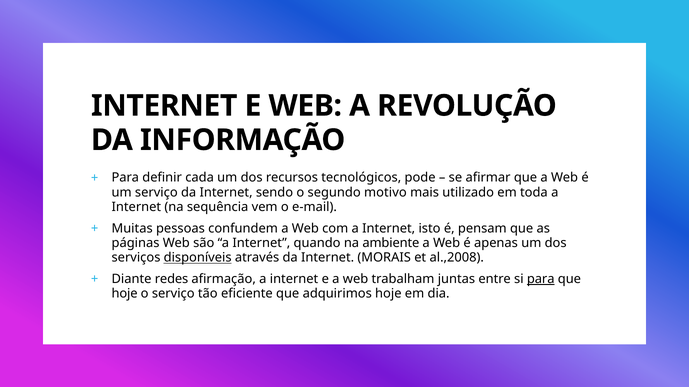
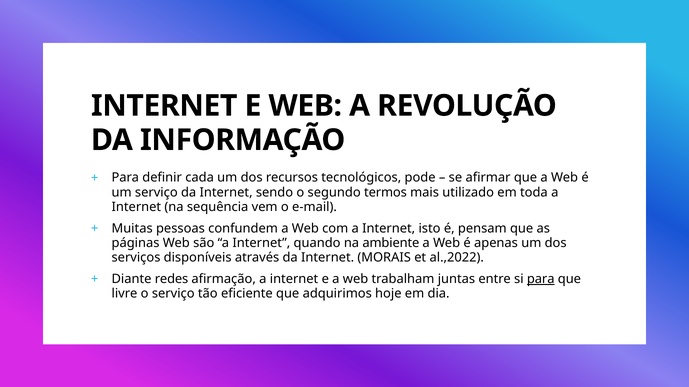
motivo: motivo -> termos (385, 193)
disponíveis underline: present -> none (198, 258)
al.,2008: al.,2008 -> al.,2022 (457, 258)
hoje: hoje -> livre (124, 294)
